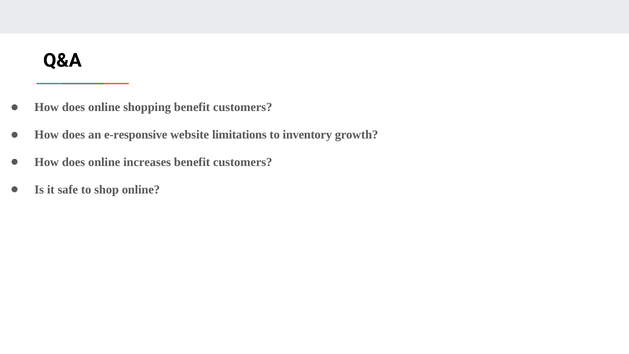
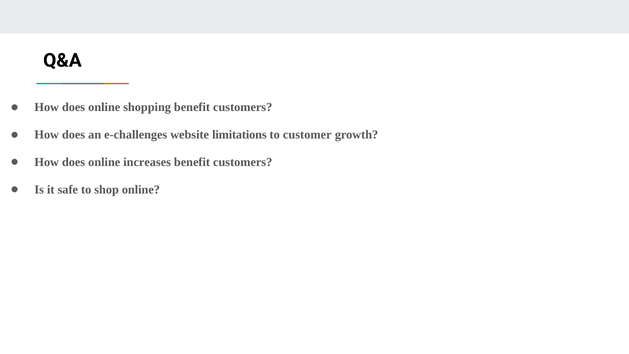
e-responsive: e-responsive -> e-challenges (136, 135)
inventory: inventory -> customer (307, 135)
